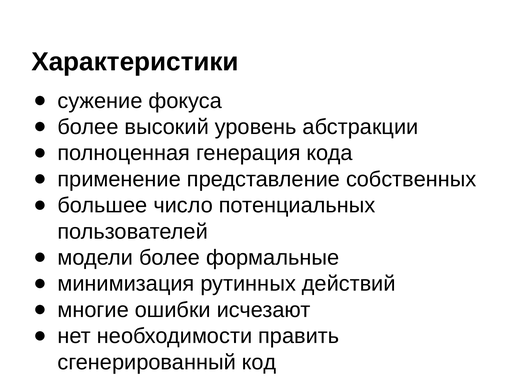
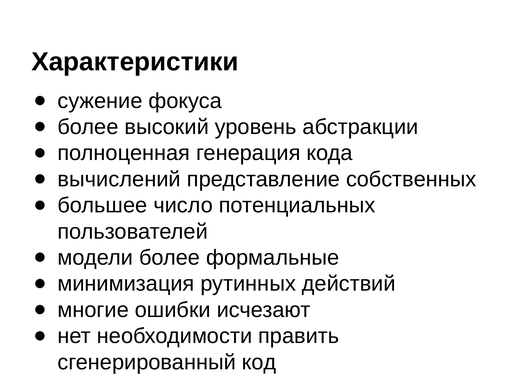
применение: применение -> вычислений (119, 179)
